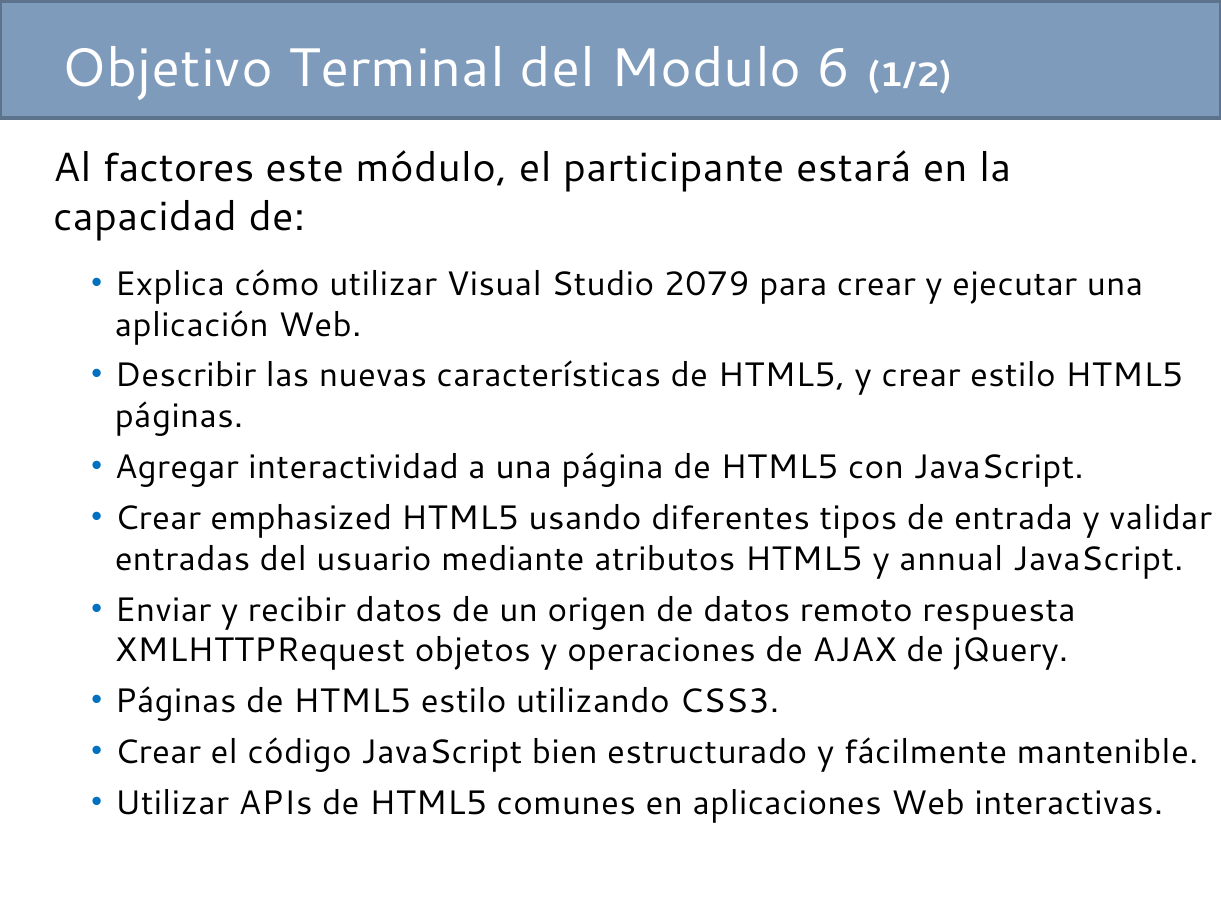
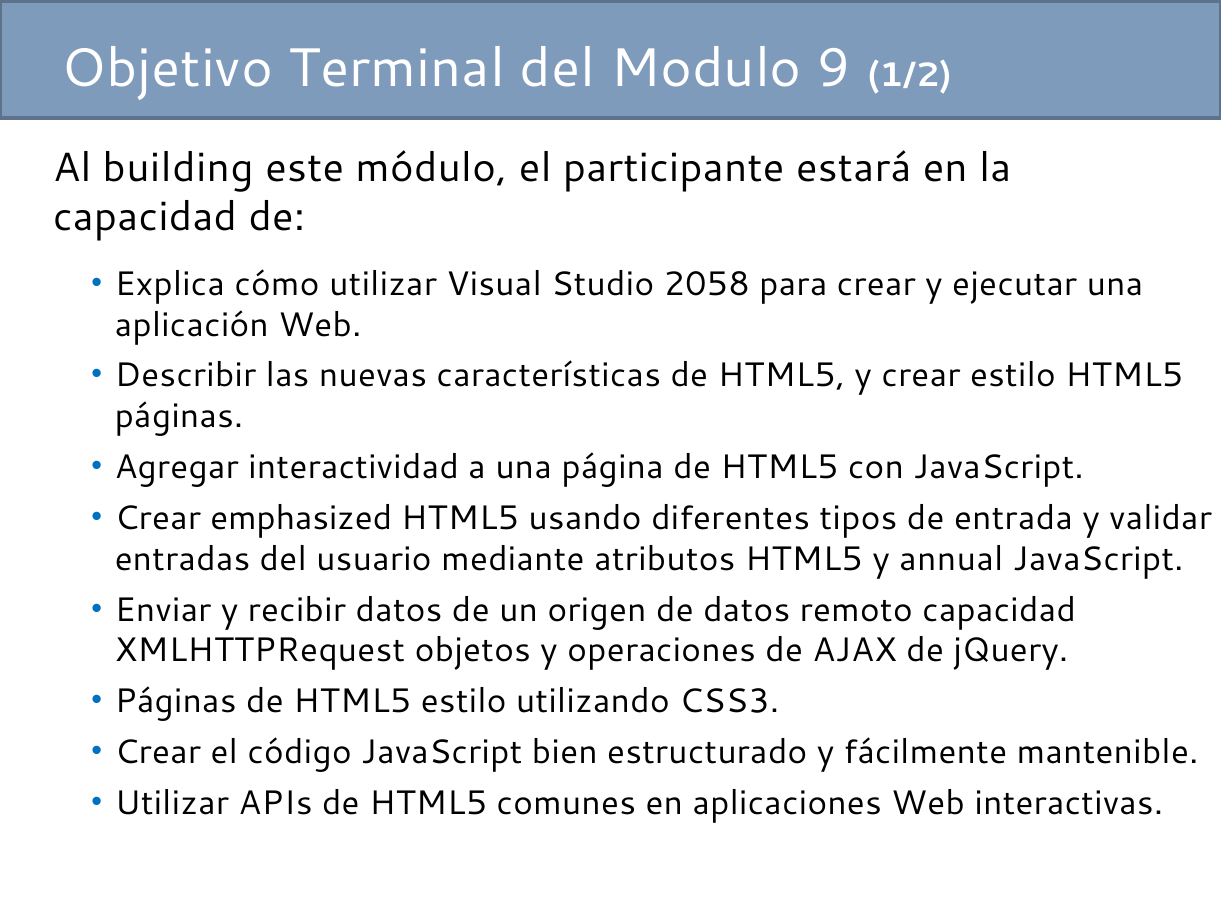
6: 6 -> 9 (834, 69)
factores: factores -> building (178, 168)
2079: 2079 -> 2058 (707, 284)
remoto respuesta: respuesta -> capacidad (999, 610)
